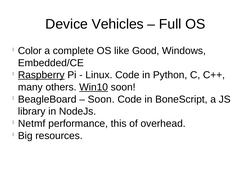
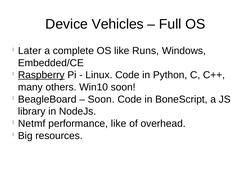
Color: Color -> Later (30, 51)
Good: Good -> Runs (146, 51)
Win10 underline: present -> none (94, 87)
performance this: this -> like (119, 124)
